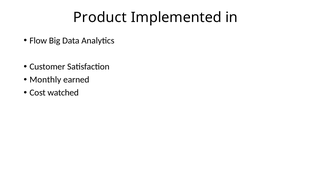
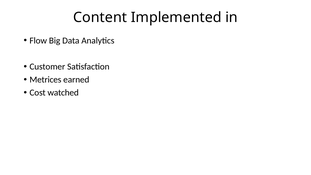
Product: Product -> Content (100, 18)
Monthly: Monthly -> Metrices (45, 80)
